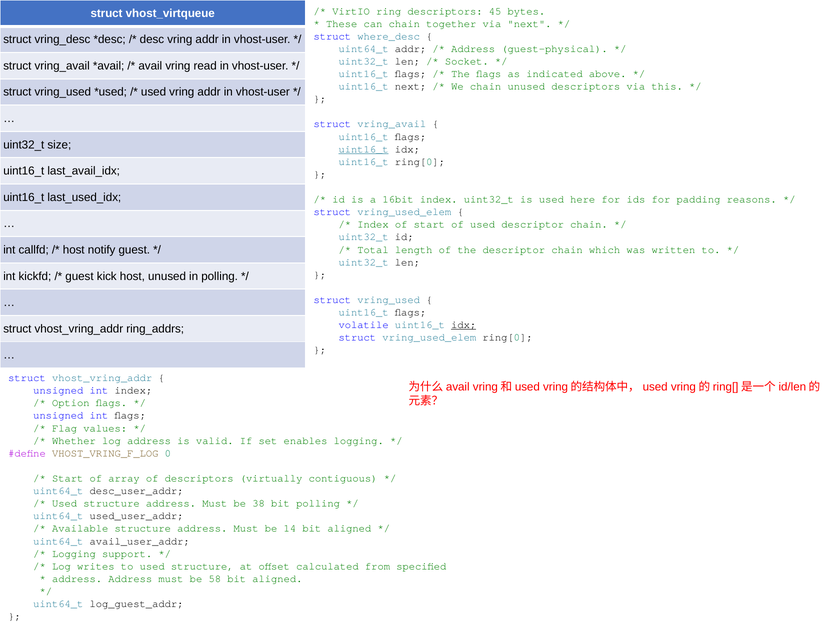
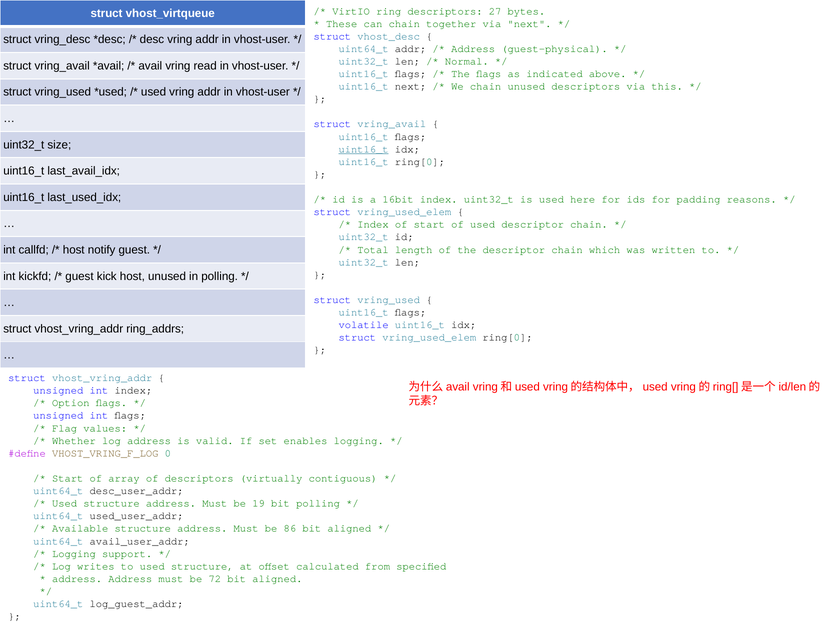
45: 45 -> 27 (495, 11)
where_desc: where_desc -> vhost_desc (389, 36)
Socket: Socket -> Normal (467, 61)
idx underline: present -> none (464, 325)
38: 38 -> 19 (259, 503)
14: 14 -> 86 (290, 528)
58: 58 -> 72 (215, 578)
